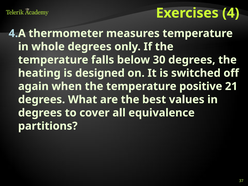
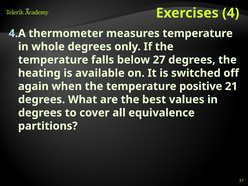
30: 30 -> 27 (159, 60)
designed: designed -> available (100, 73)
